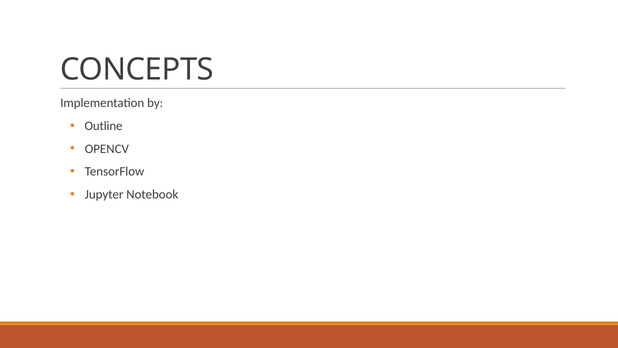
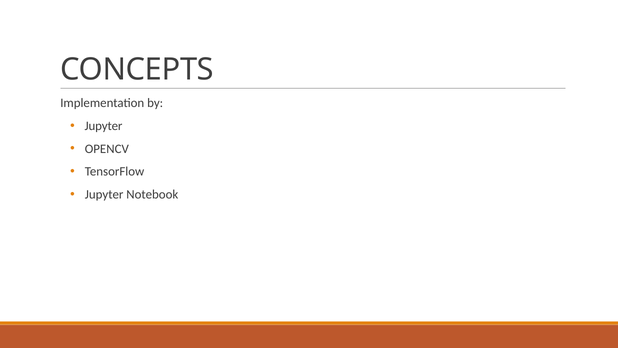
Outline: Outline -> Jupyter (104, 126)
